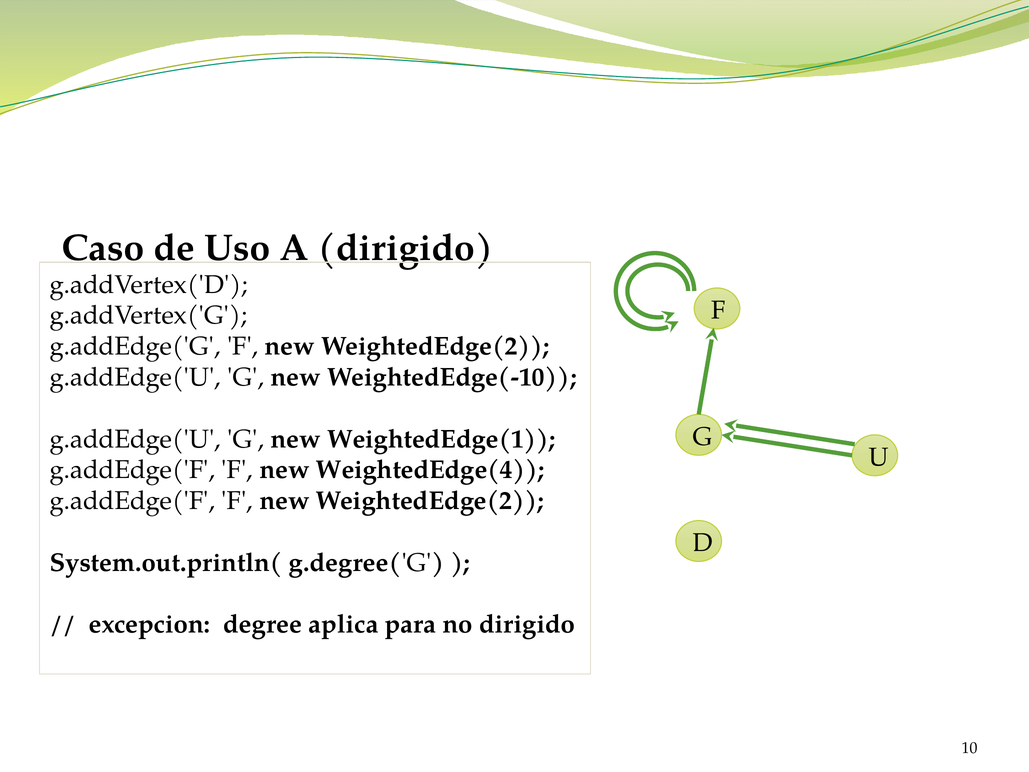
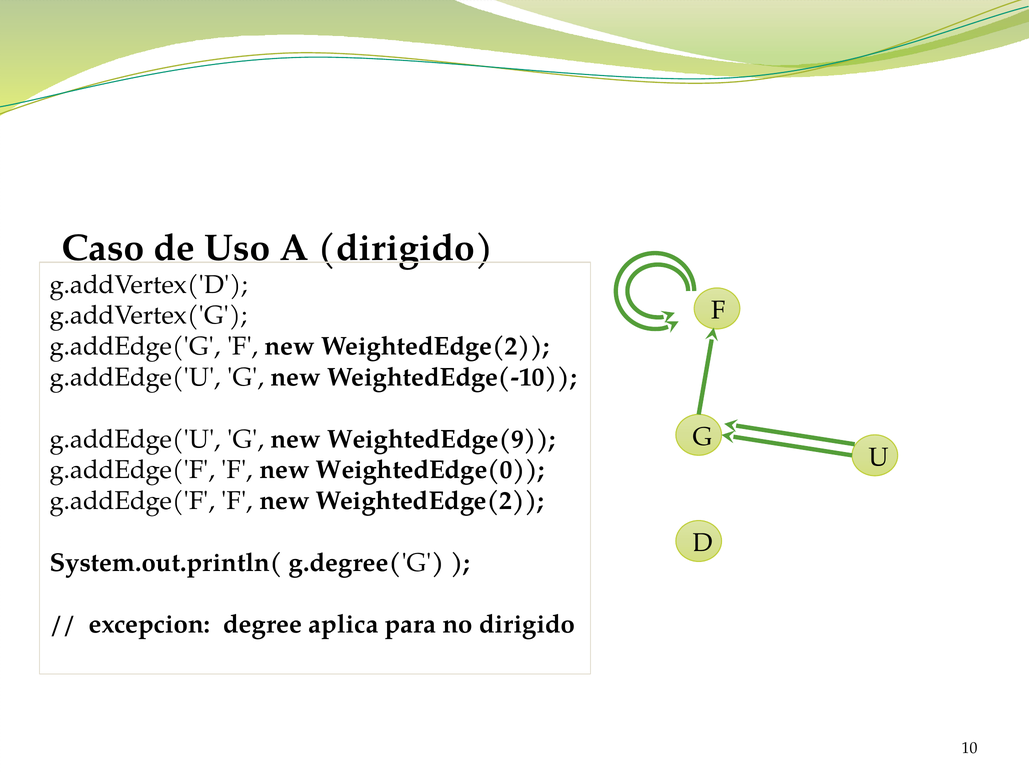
WeightedEdge(1: WeightedEdge(1 -> WeightedEdge(9 (441, 439)
WeightedEdge(4: WeightedEdge(4 -> WeightedEdge(0 (430, 470)
